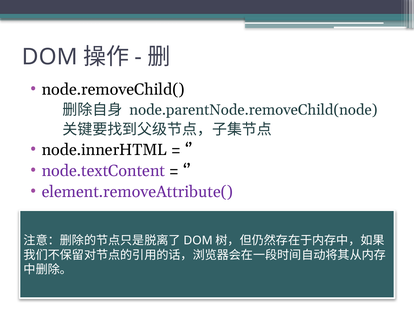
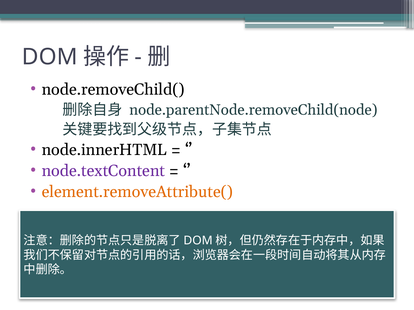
element.removeAttribute( colour: purple -> orange (137, 192)
